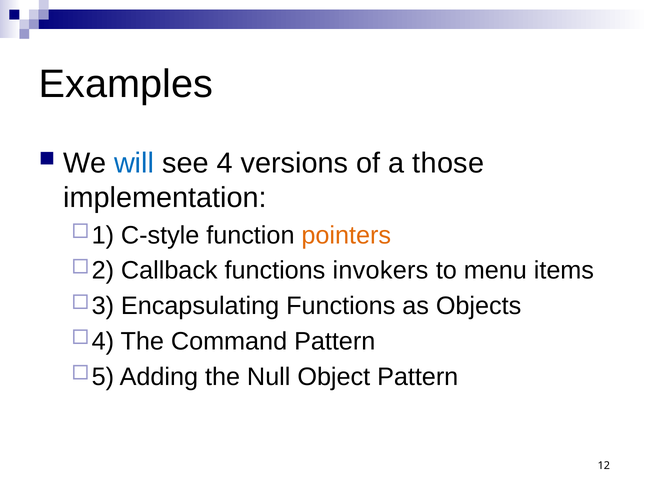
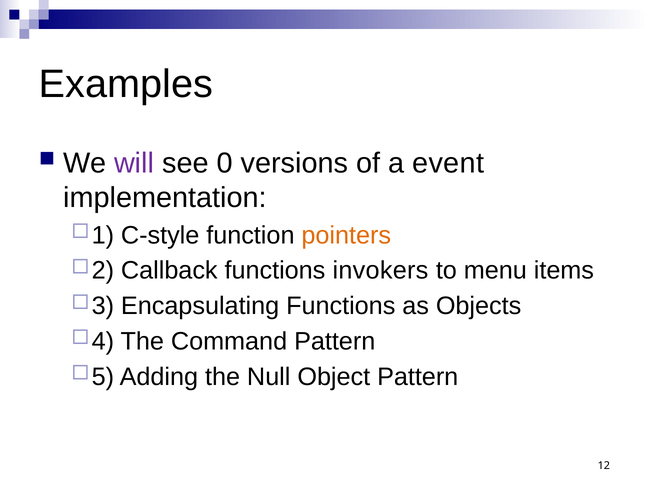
will colour: blue -> purple (134, 163)
4: 4 -> 0 (225, 163)
those: those -> event (448, 163)
